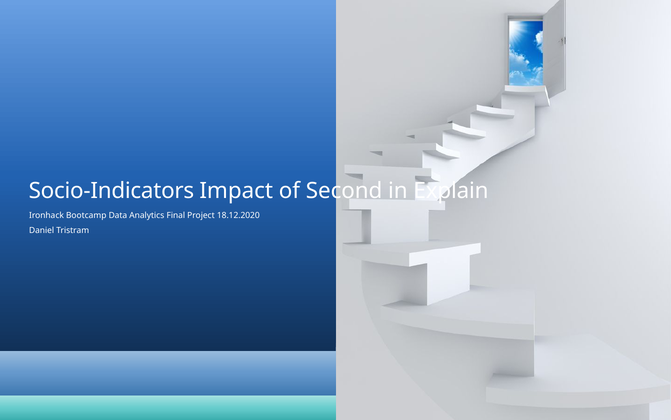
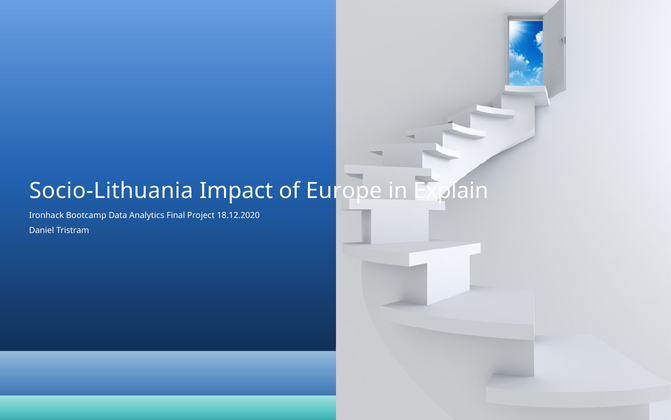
Socio-Indicators: Socio-Indicators -> Socio-Lithuania (111, 190)
Second: Second -> Europe (344, 190)
